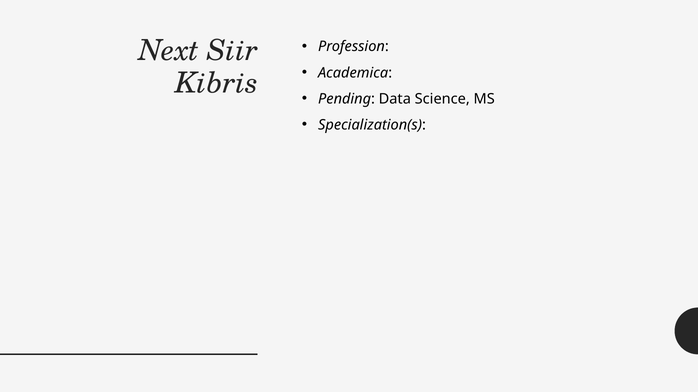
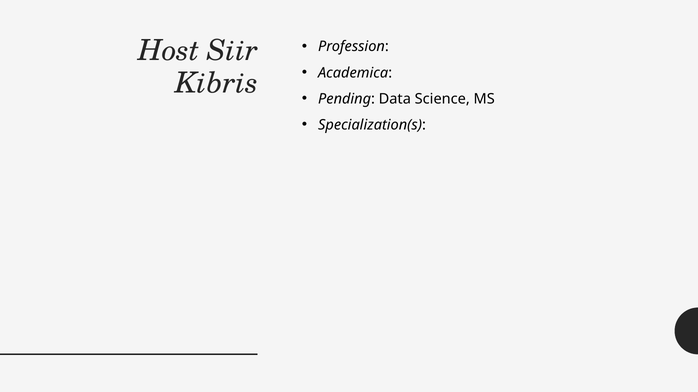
Next: Next -> Host (169, 51)
